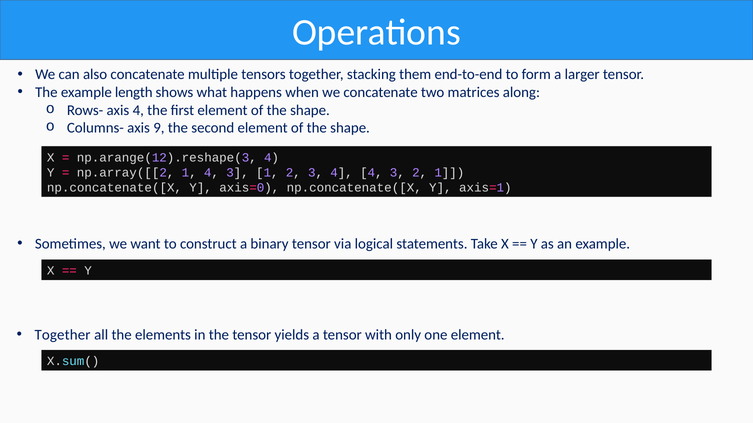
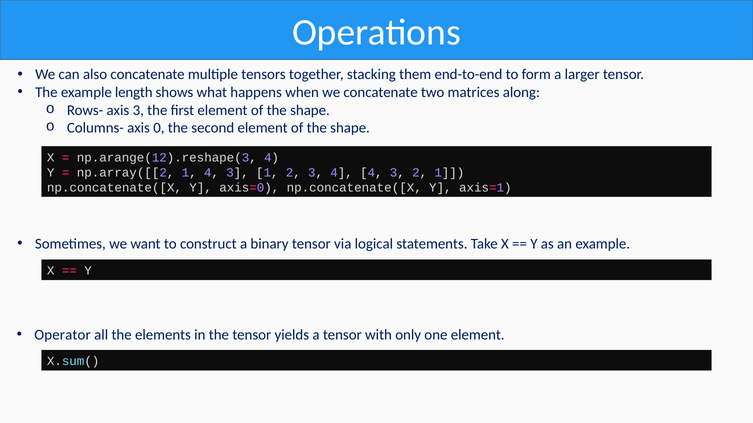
axis 4: 4 -> 3 (138, 110)
9: 9 -> 0 (159, 128)
Together: Together -> Operator (63, 335)
